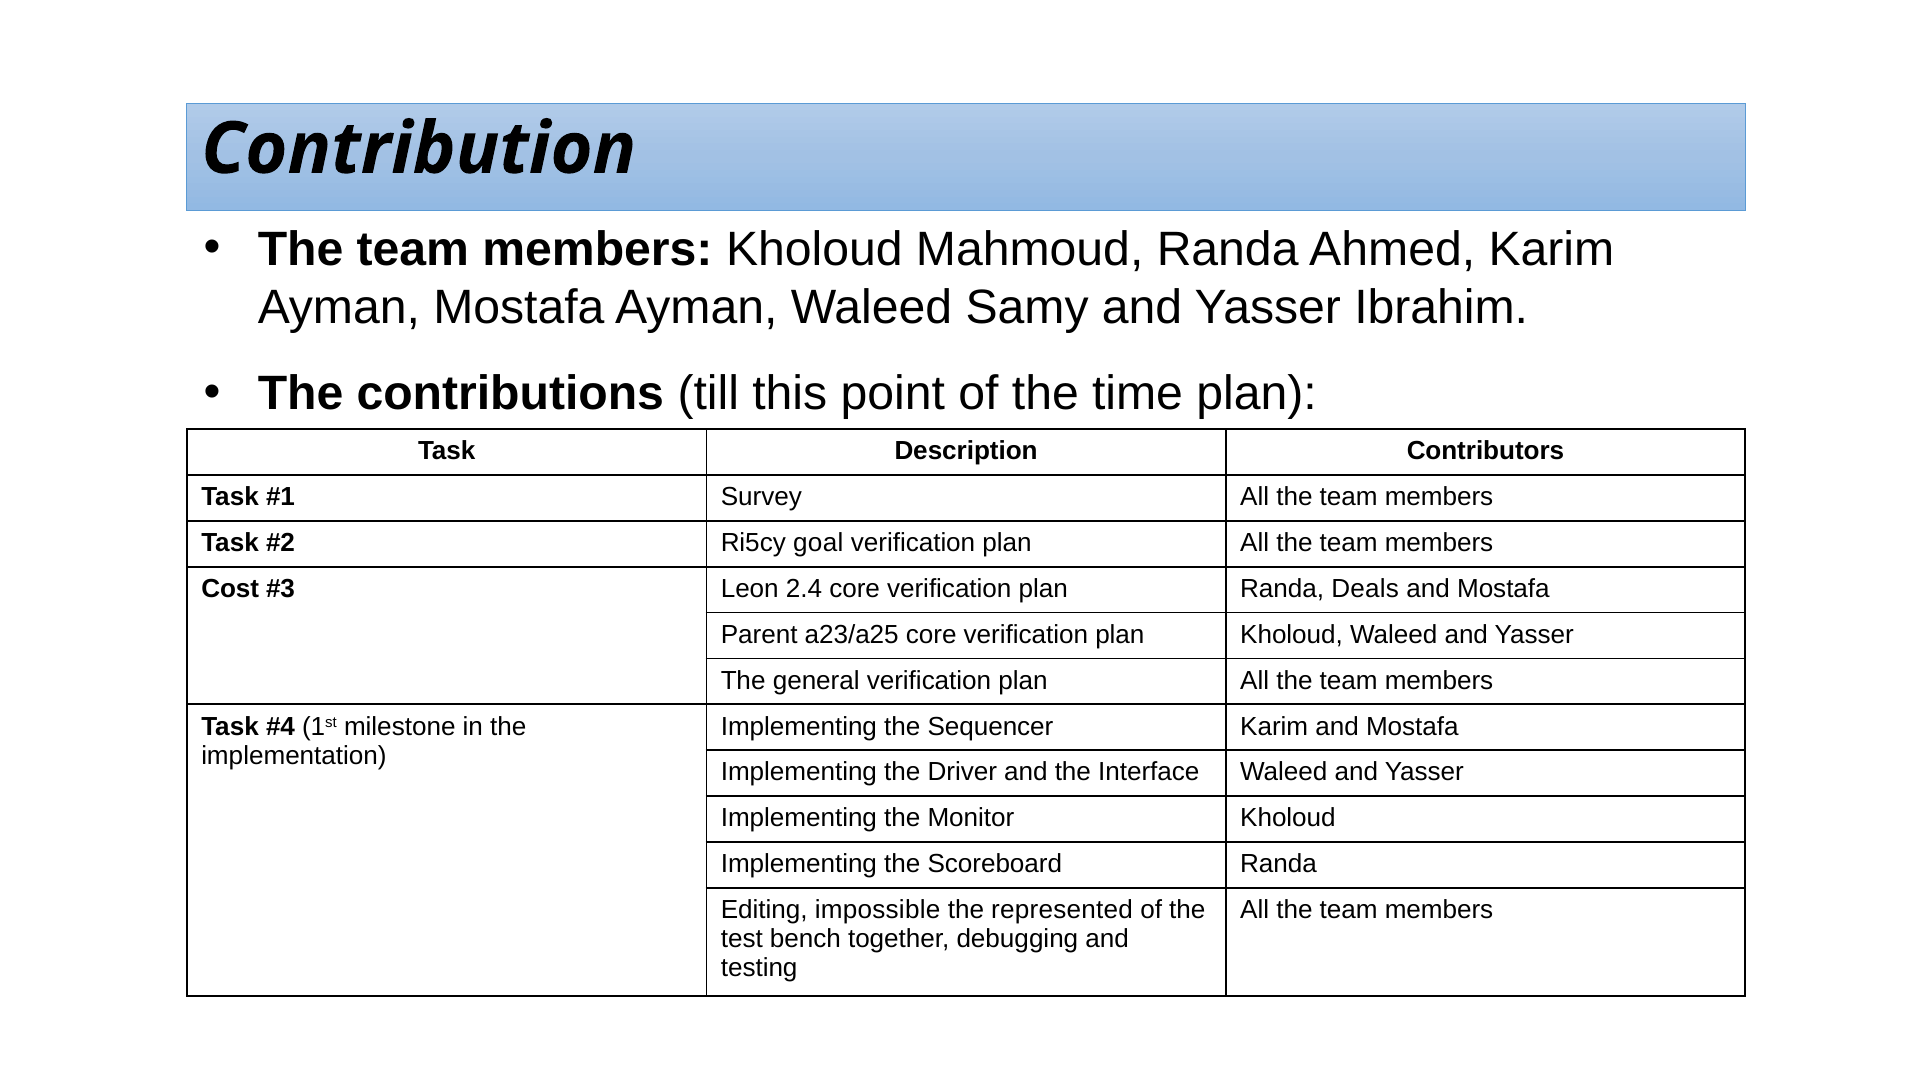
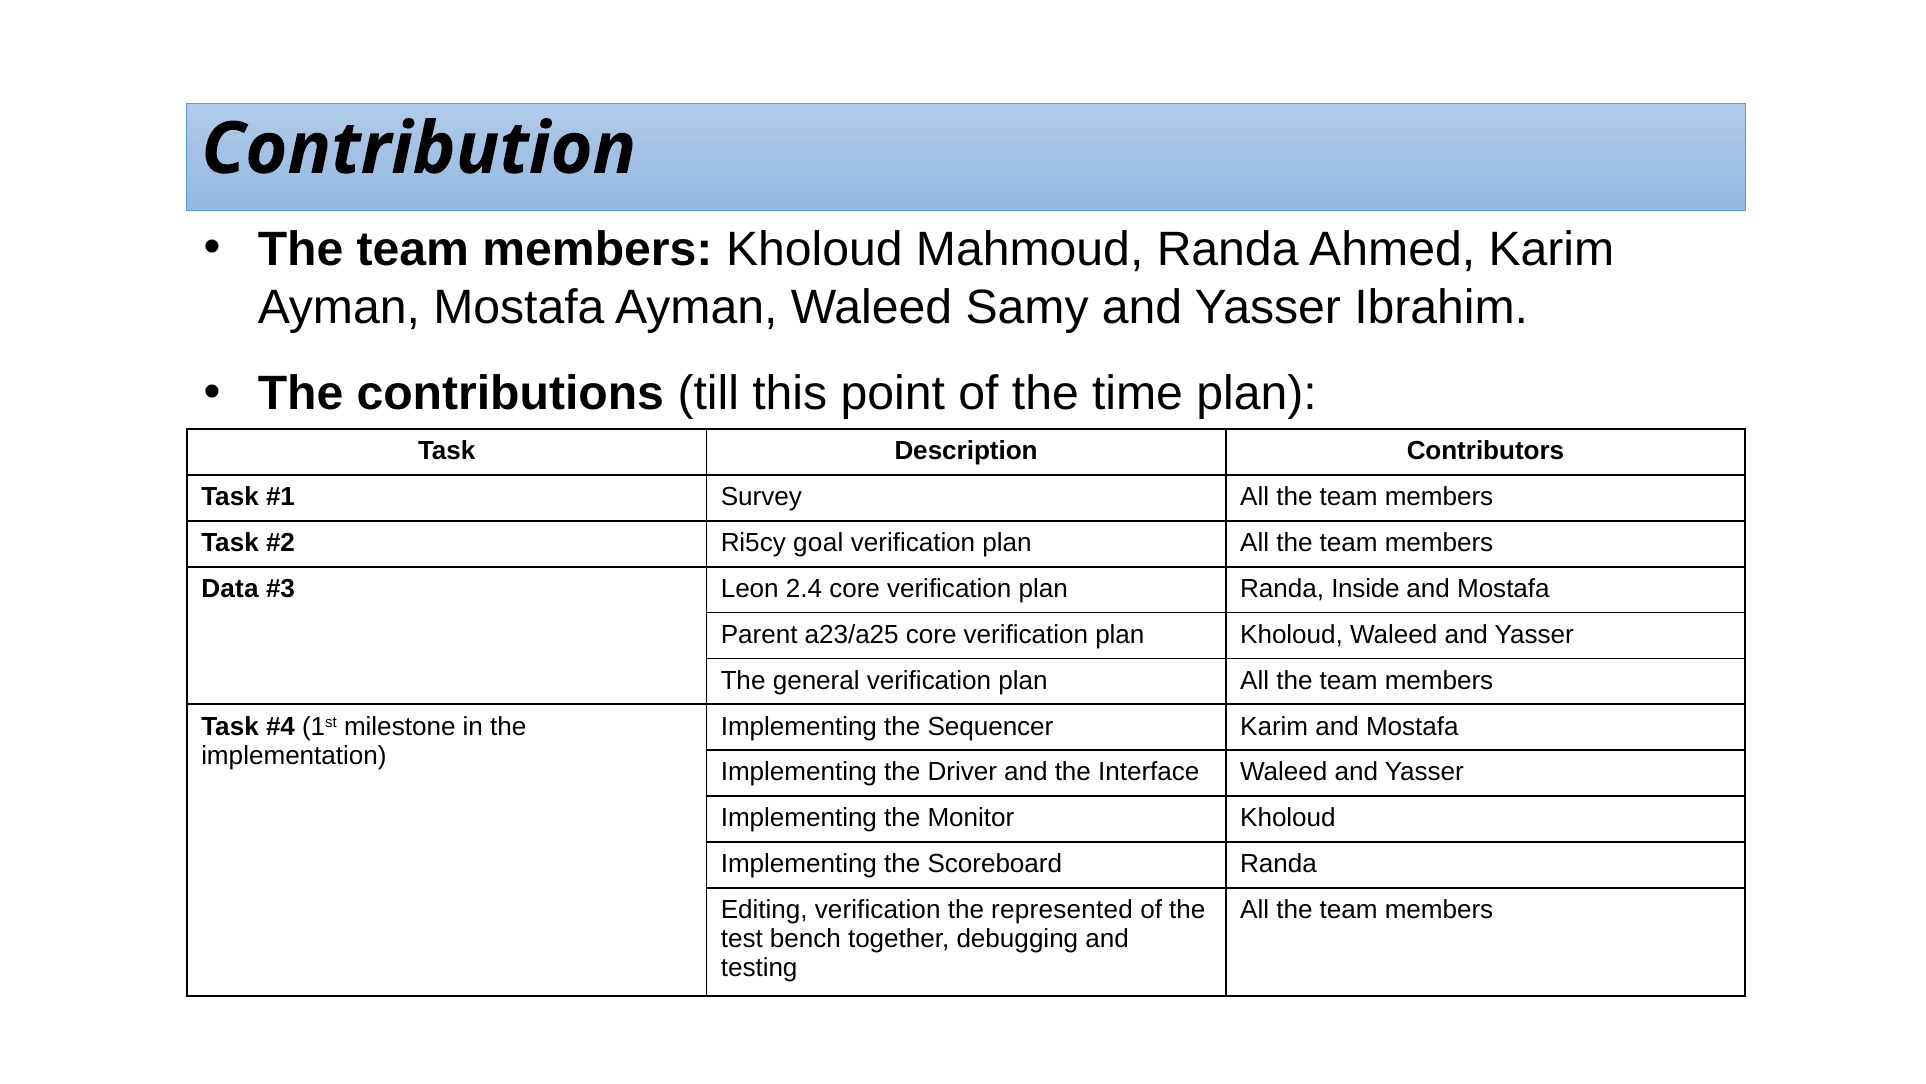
Cost: Cost -> Data (230, 589)
Deals: Deals -> Inside (1365, 589)
Editing impossible: impossible -> verification (878, 909)
